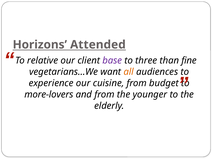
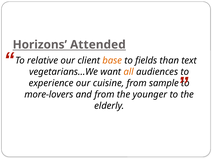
base colour: purple -> orange (112, 60)
three: three -> fields (146, 60)
fine: fine -> text (189, 60)
budget: budget -> sample (164, 83)
